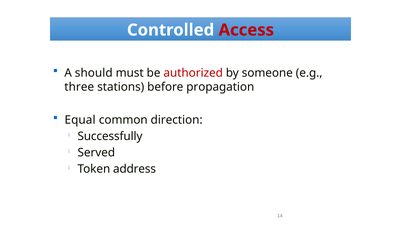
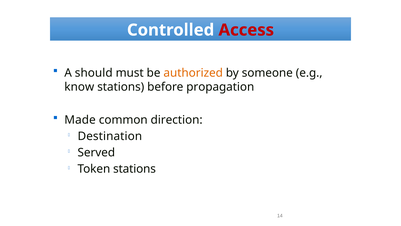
authorized colour: red -> orange (193, 73)
three: three -> know (79, 87)
Equal: Equal -> Made (80, 120)
Successfully: Successfully -> Destination (110, 136)
Token address: address -> stations (135, 169)
